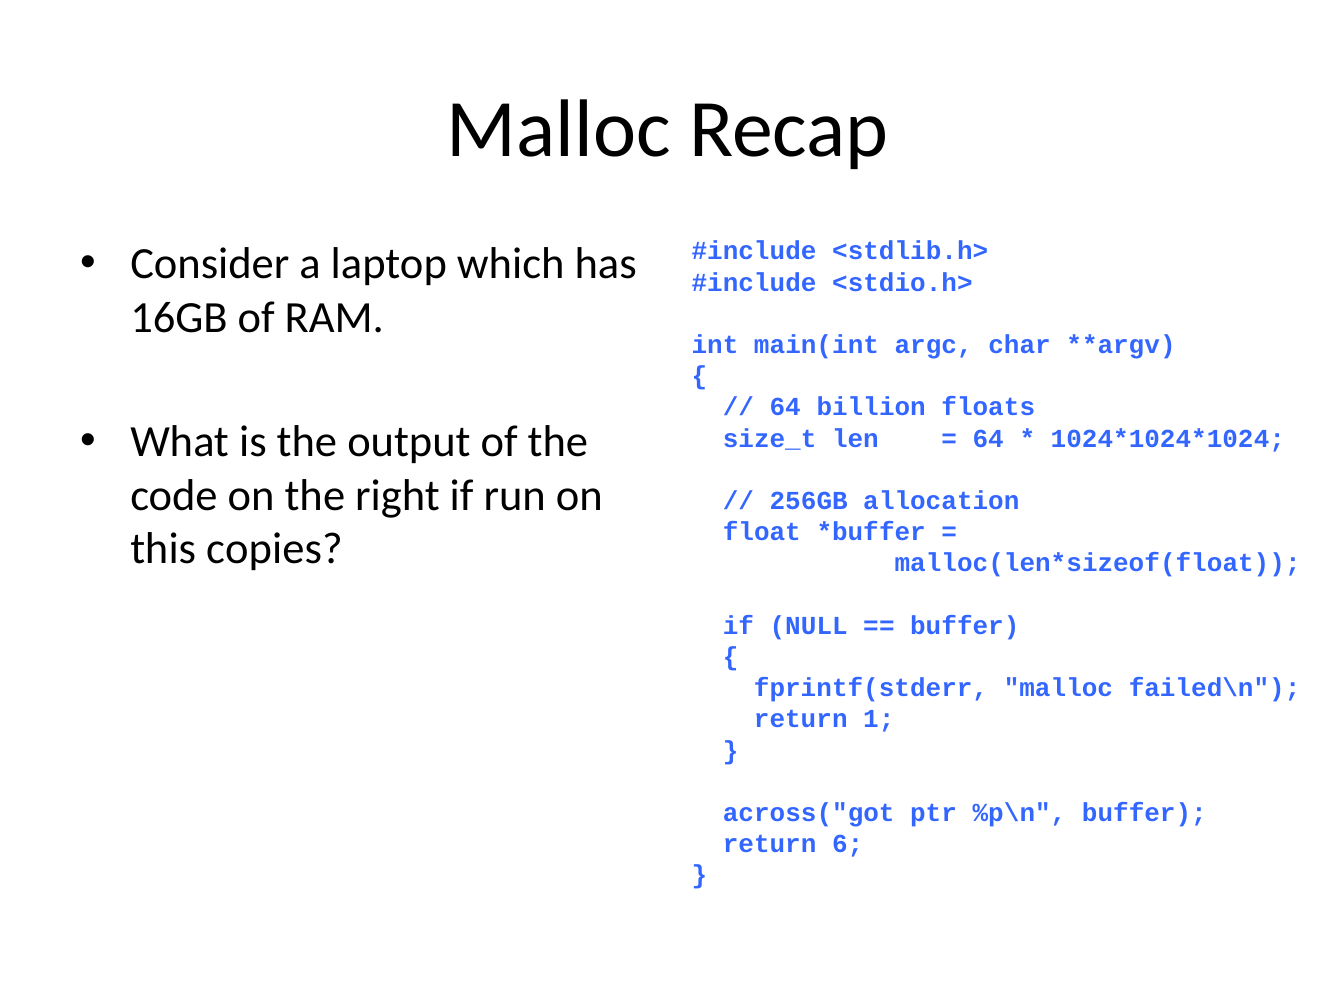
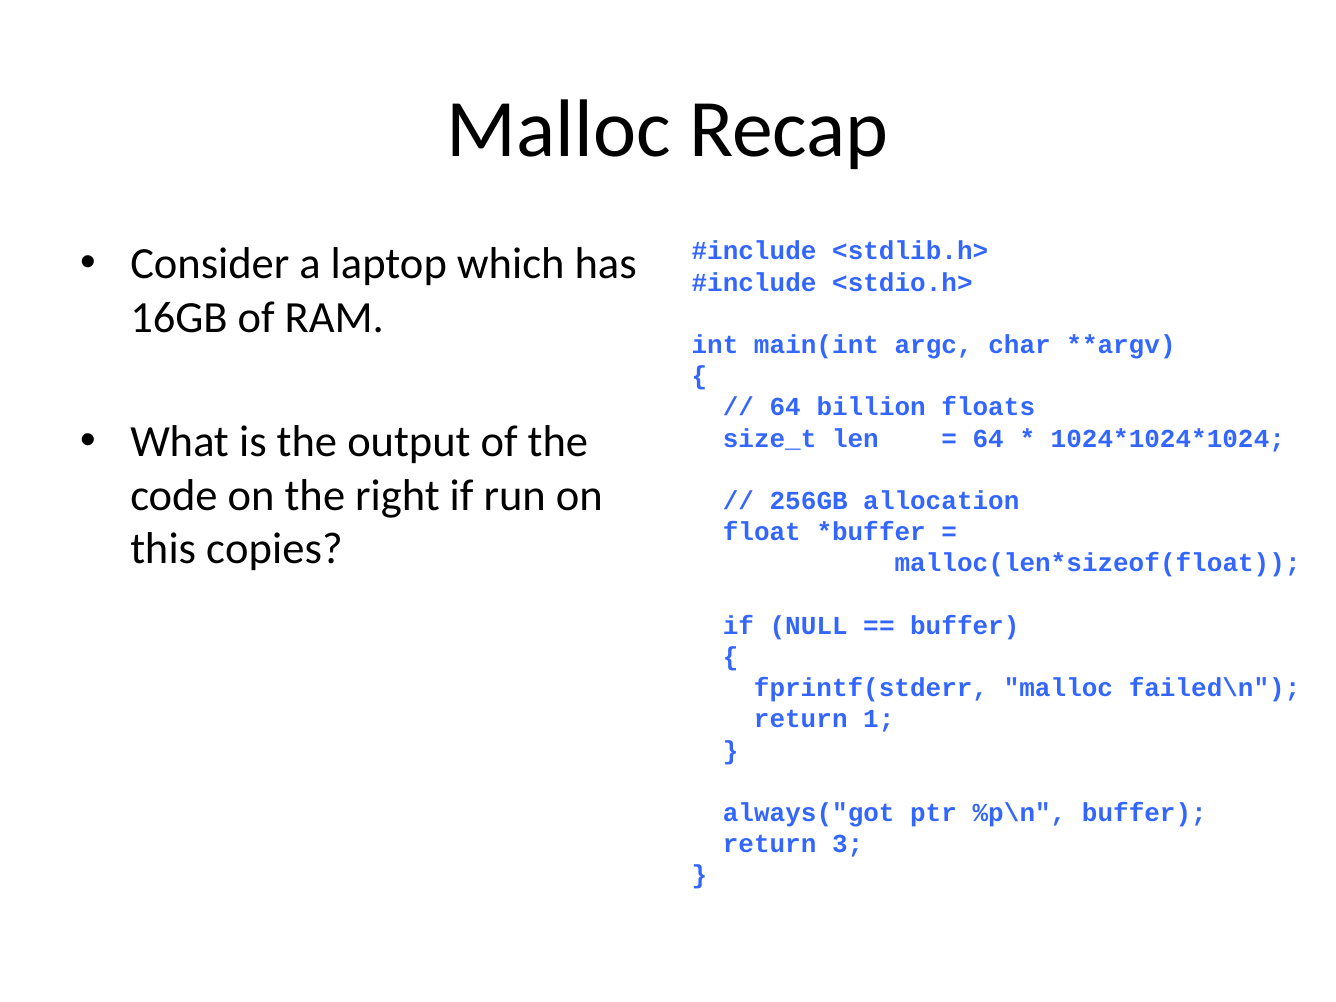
across("got: across("got -> always("got (809, 813)
6: 6 -> 3 (848, 844)
